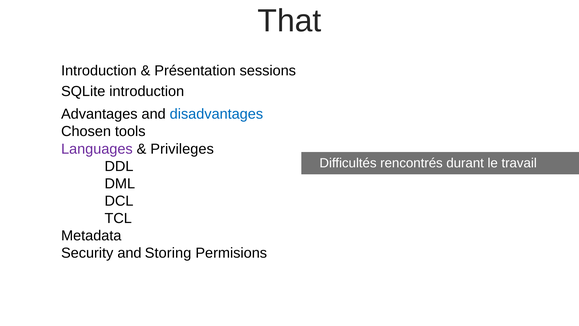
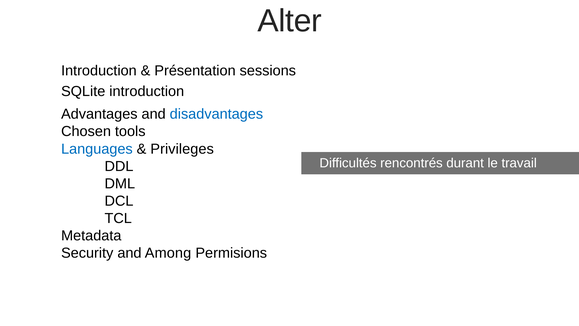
That: That -> Alter (290, 21)
Languages colour: purple -> blue (97, 149)
Storing: Storing -> Among (168, 253)
